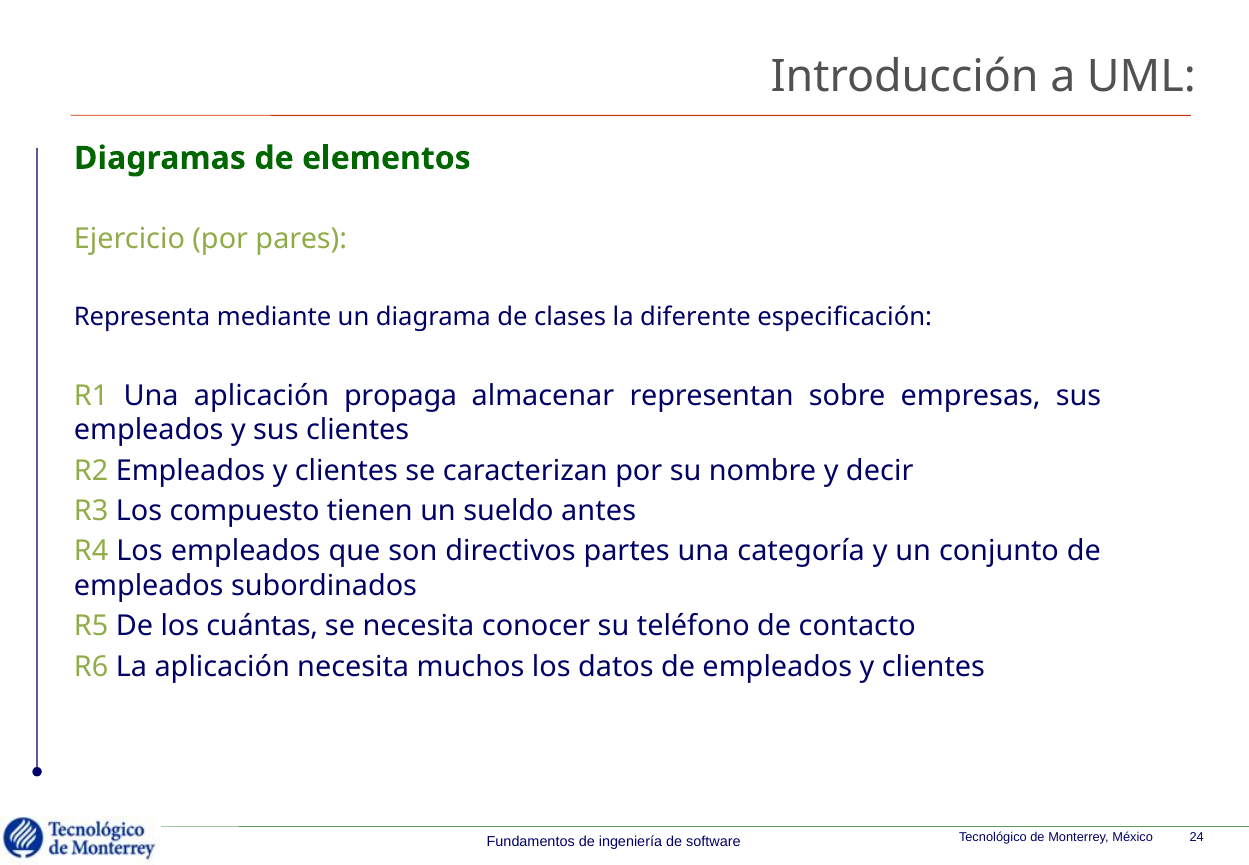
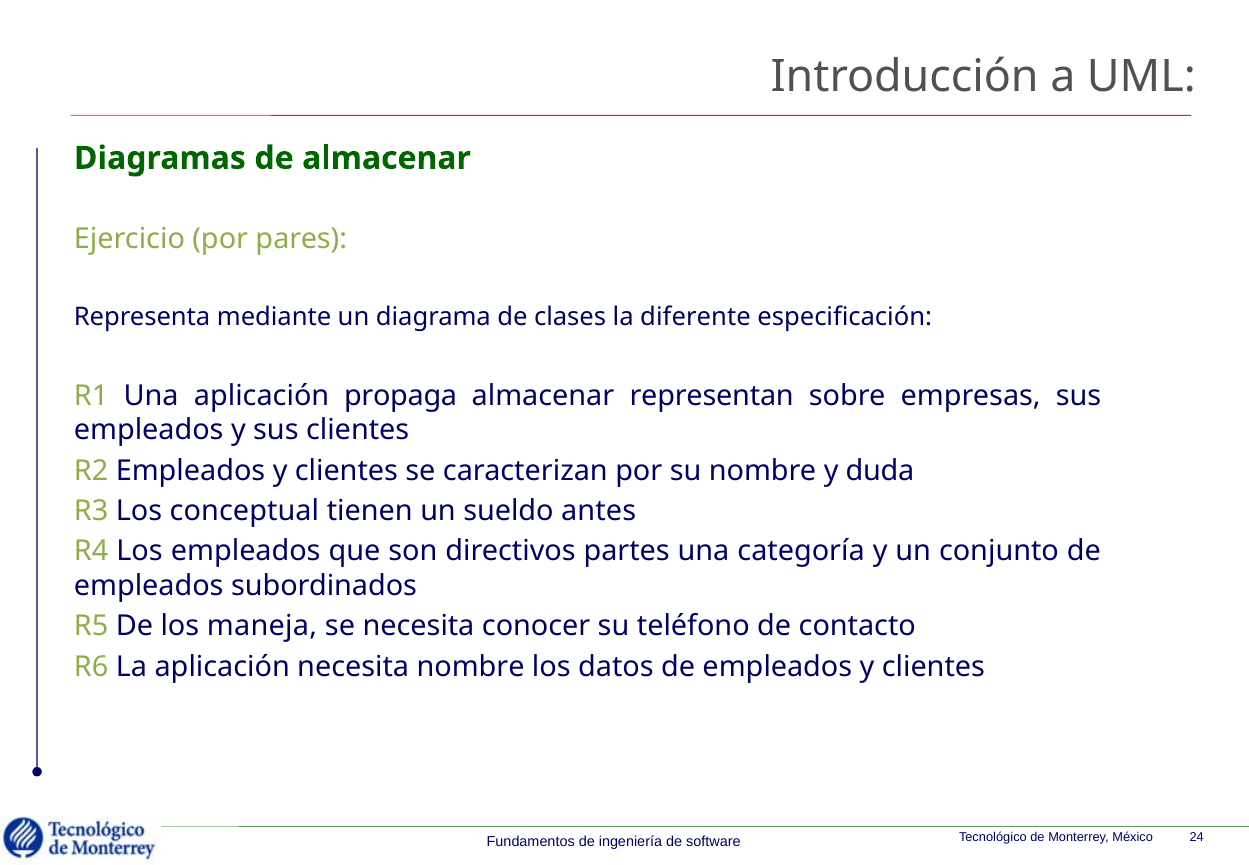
de elementos: elementos -> almacenar (386, 158)
decir: decir -> duda (880, 471)
compuesto: compuesto -> conceptual (244, 511)
cuántas: cuántas -> maneja (262, 626)
necesita muchos: muchos -> nombre (471, 667)
